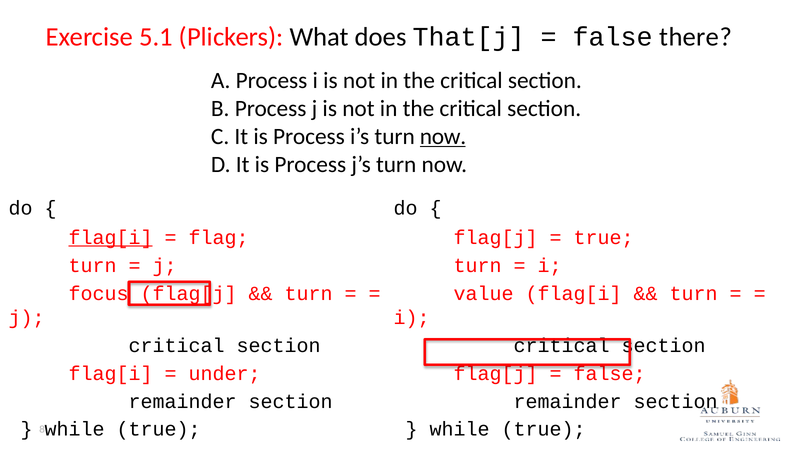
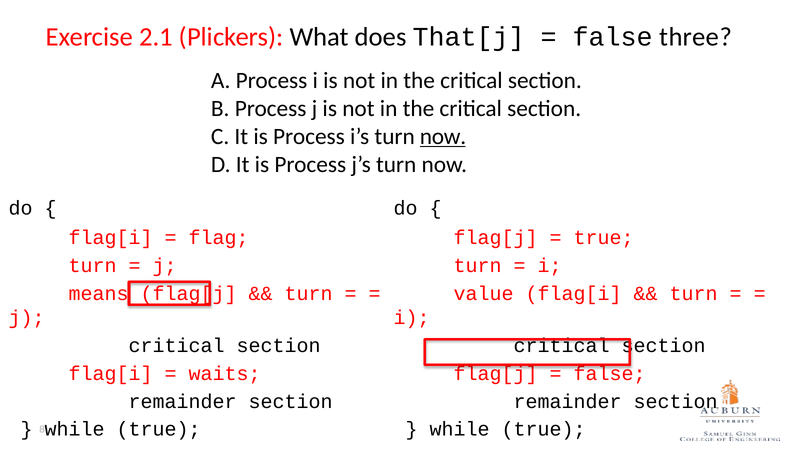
5.1: 5.1 -> 2.1 (156, 37)
there: there -> three (696, 37)
flag[i underline: present -> none (111, 237)
focus: focus -> means (99, 293)
under: under -> waits (225, 373)
